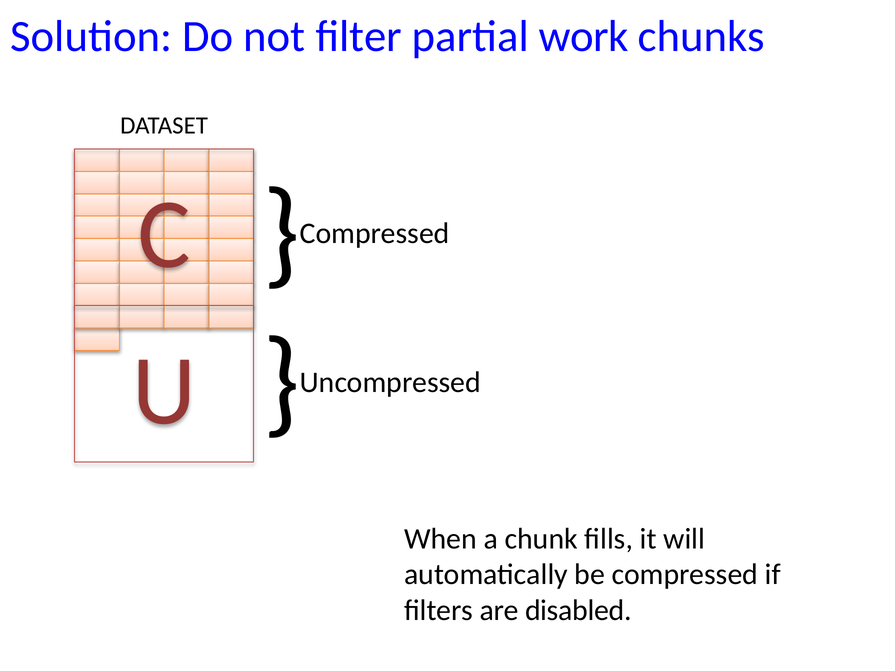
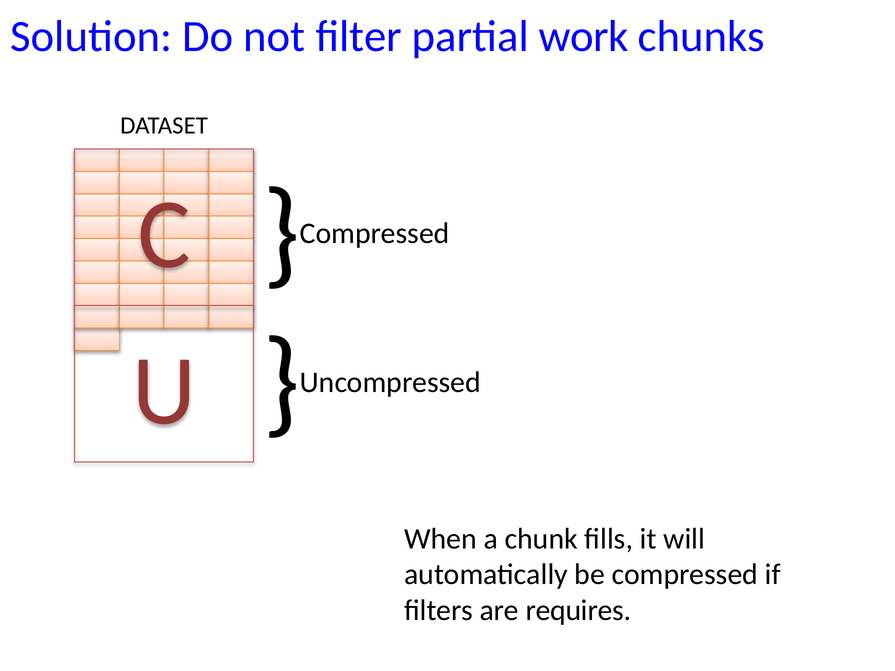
disabled: disabled -> requires (578, 611)
